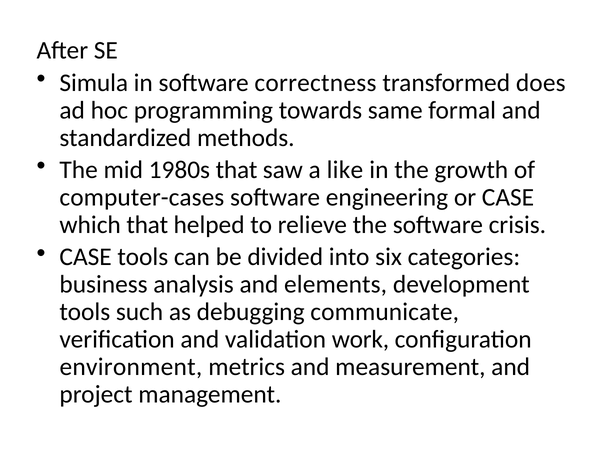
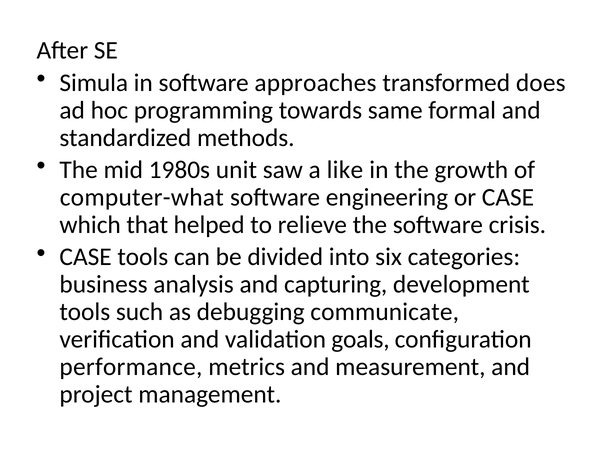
correctness: correctness -> approaches (315, 83)
1980s that: that -> unit (236, 170)
computer-cases: computer-cases -> computer-what (142, 198)
elements: elements -> capturing (336, 285)
work: work -> goals (360, 340)
environment: environment -> performance (131, 367)
